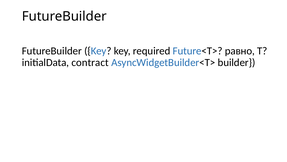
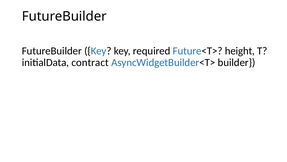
равно: равно -> height (240, 51)
